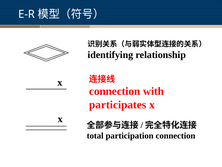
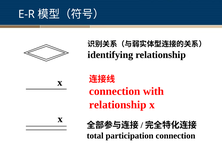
participates: participates -> relationship (118, 104)
